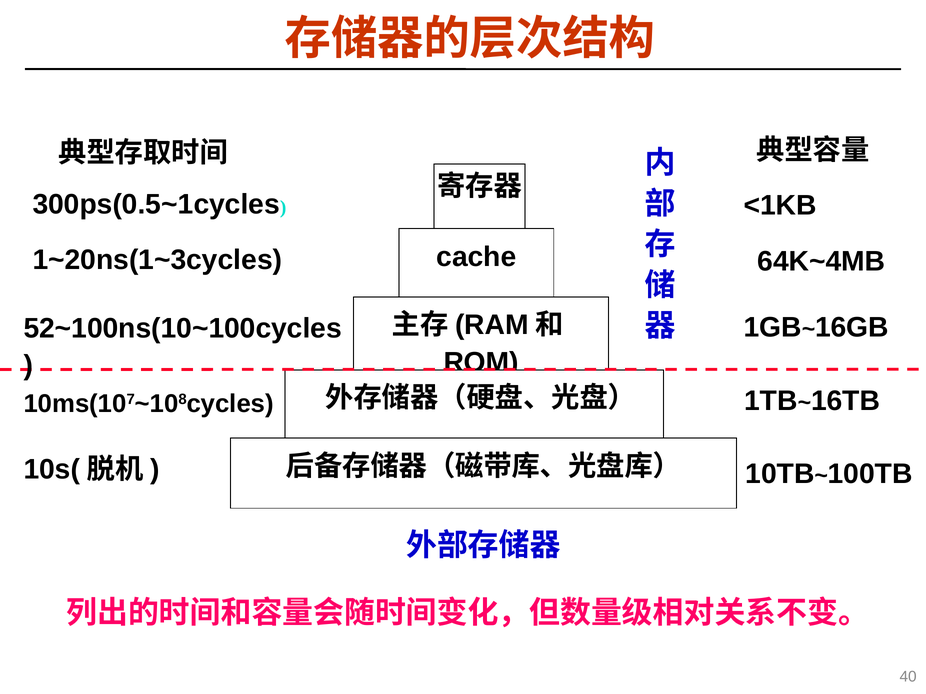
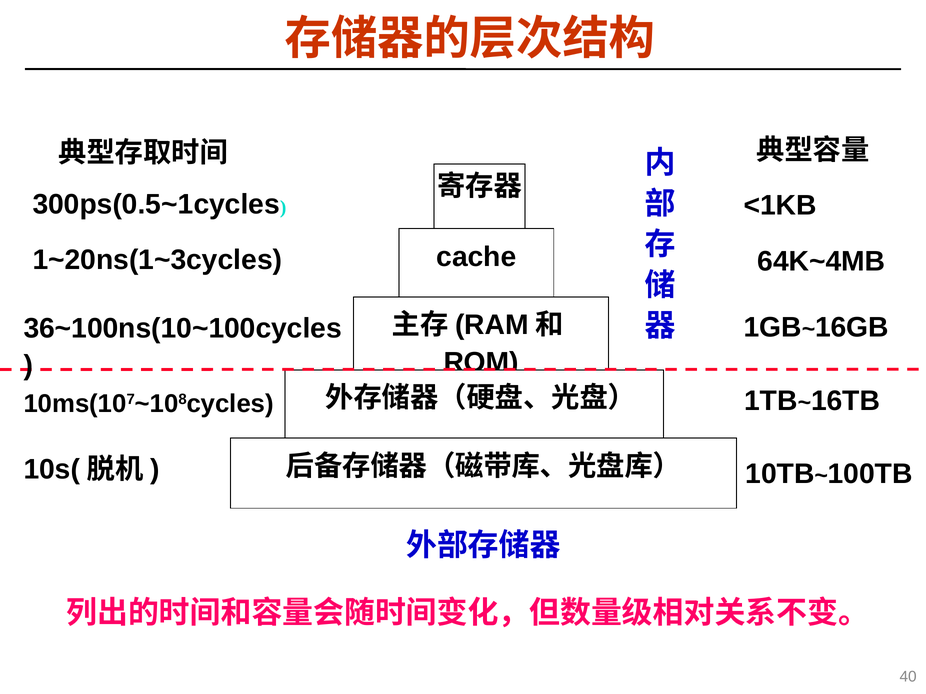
52~100ns(10~100cycles: 52~100ns(10~100cycles -> 36~100ns(10~100cycles (183, 329)
